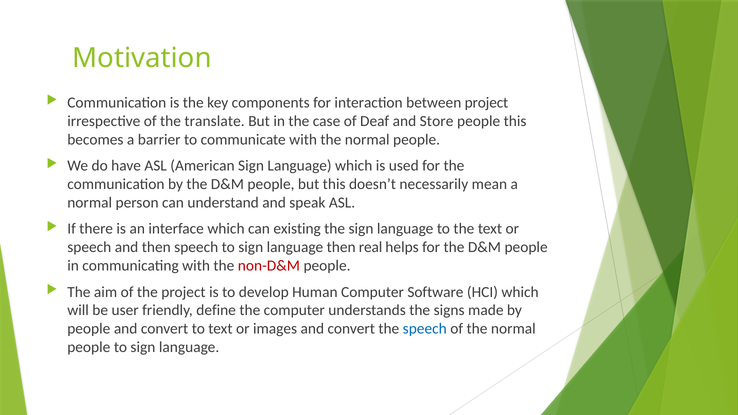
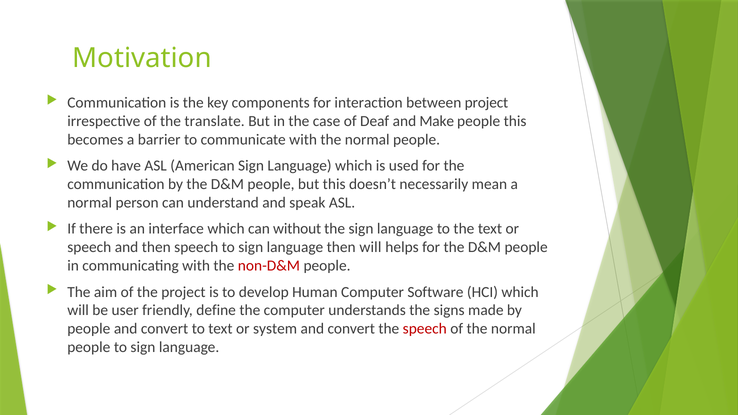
Store: Store -> Make (437, 121)
existing: existing -> without (297, 229)
then real: real -> will (370, 247)
images: images -> system (275, 329)
speech colour: blue -> red (425, 329)
